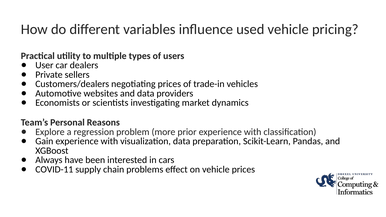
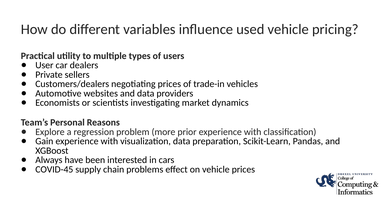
COVID-11: COVID-11 -> COVID-45 (54, 169)
